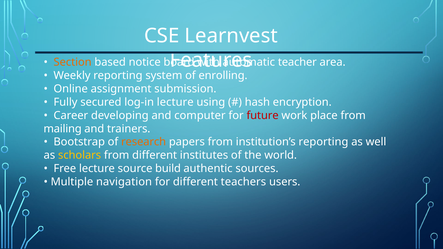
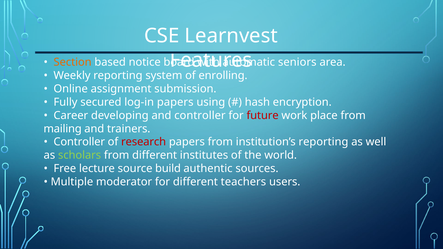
teacher: teacher -> seniors (297, 62)
log-in lecture: lecture -> papers (175, 102)
and computer: computer -> controller (200, 115)
Bootstrap: Bootstrap -> Controller (79, 142)
research colour: orange -> red (144, 142)
scholars colour: yellow -> light green (80, 155)
navigation: navigation -> moderator (124, 182)
